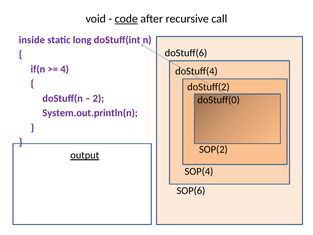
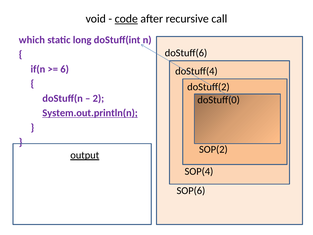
inside: inside -> which (32, 40)
4: 4 -> 6 (65, 69)
System.out.println(n underline: none -> present (90, 113)
